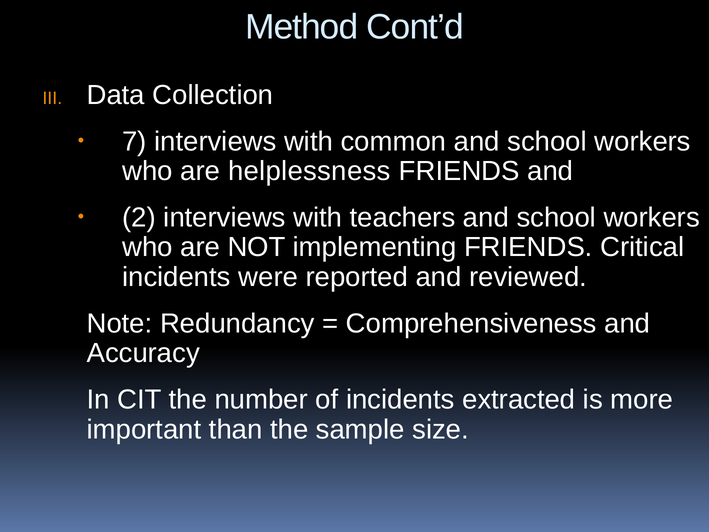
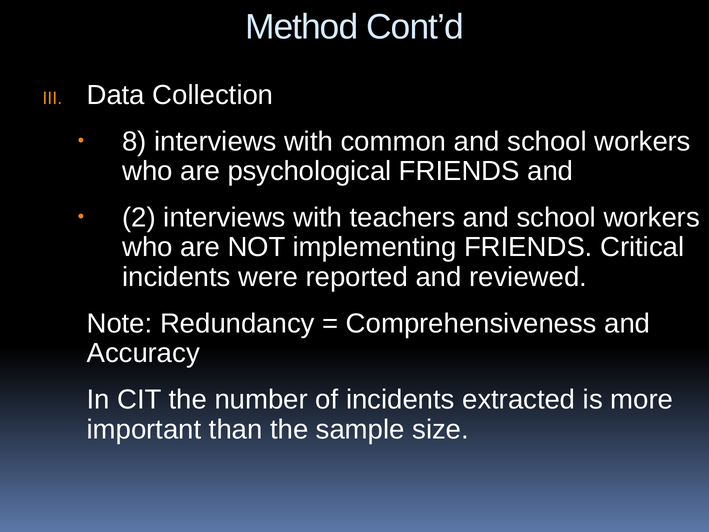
7: 7 -> 8 (134, 141)
helplessness: helplessness -> psychological (310, 171)
